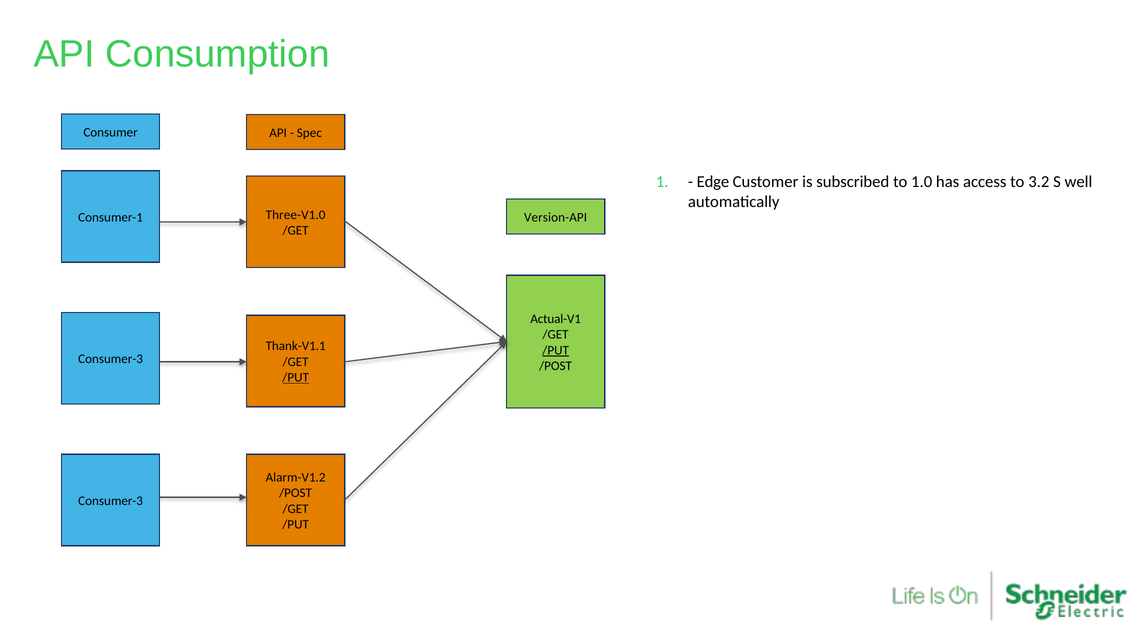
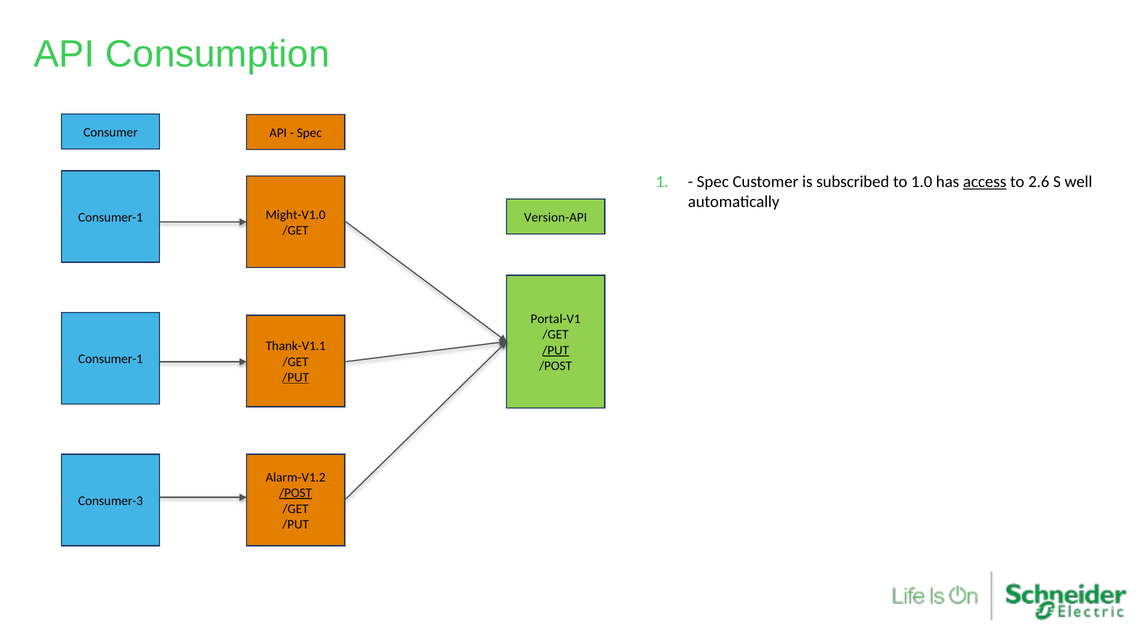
Edge: Edge -> Spec (713, 182)
access underline: none -> present (985, 182)
3.2: 3.2 -> 2.6 (1039, 182)
Three-V1.0: Three-V1.0 -> Might-V1.0 (296, 215)
Actual-V1: Actual-V1 -> Portal-V1 (556, 319)
Consumer-3: Consumer-3 -> Consumer-1 (111, 359)
/POST underline: none -> present (296, 493)
